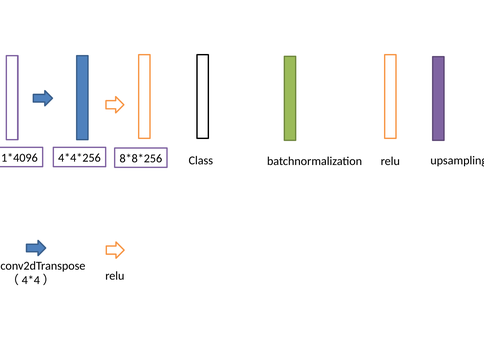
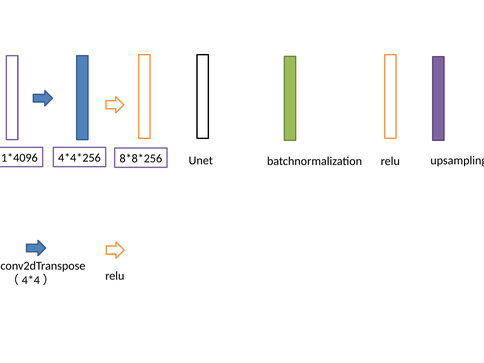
Class: Class -> Unet (201, 160)
